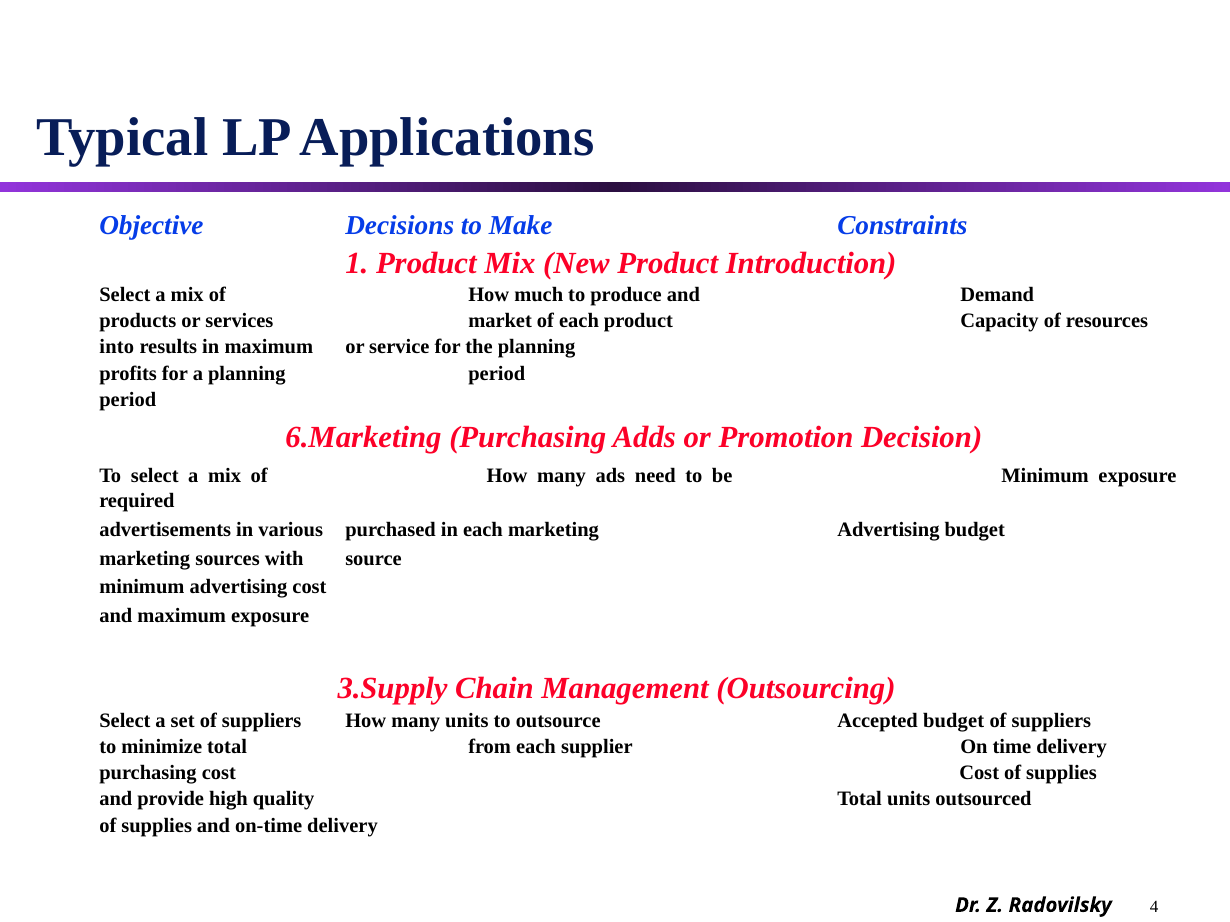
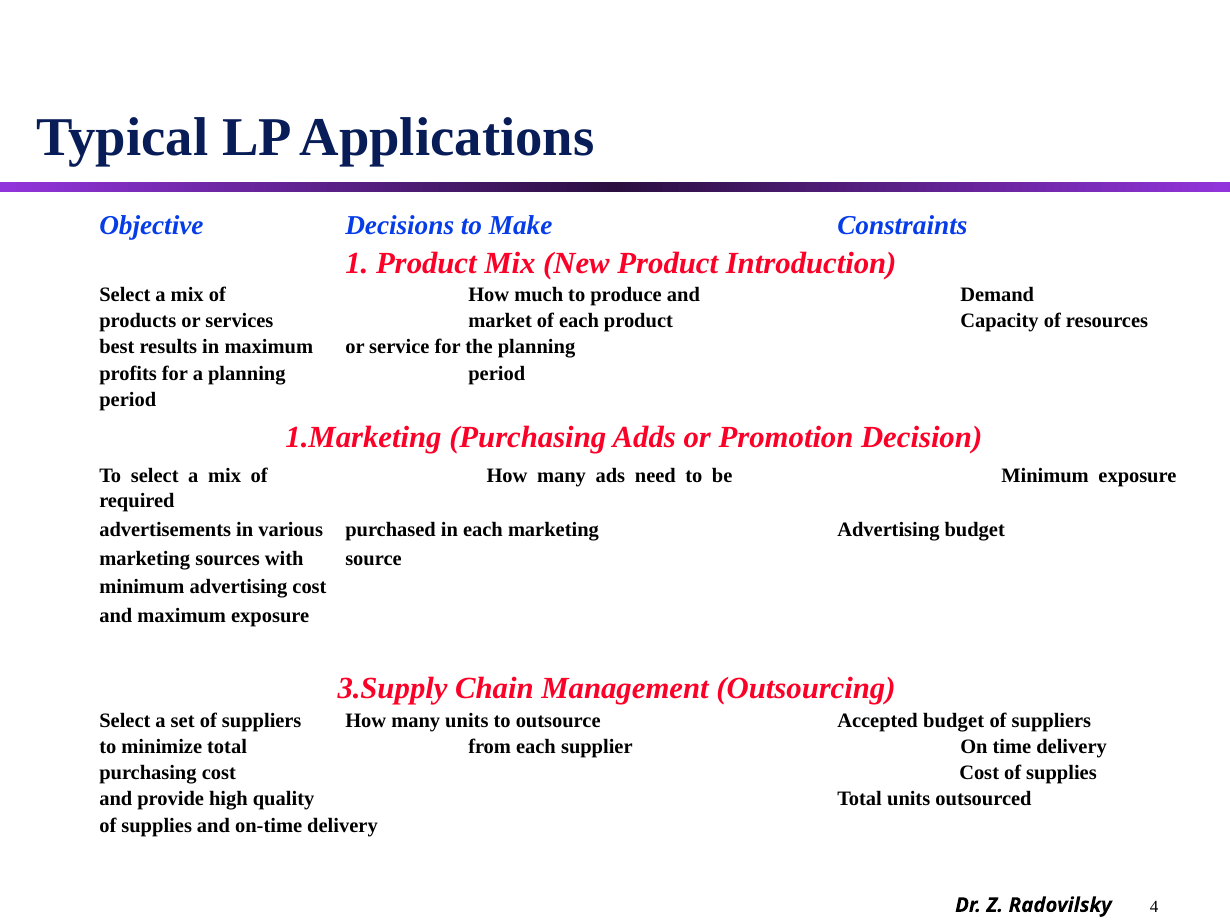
into: into -> best (117, 347)
6.Marketing: 6.Marketing -> 1.Marketing (363, 438)
